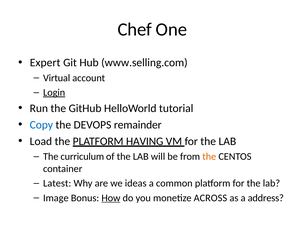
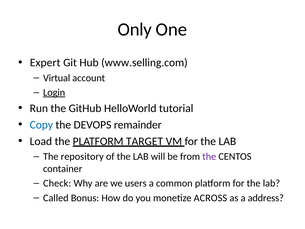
Chef: Chef -> Only (135, 30)
HAVING: HAVING -> TARGET (145, 141)
curriculum: curriculum -> repository (82, 156)
the colour: orange -> purple (209, 156)
Latest: Latest -> Check (57, 183)
ideas: ideas -> users (136, 183)
Image: Image -> Called (56, 198)
How underline: present -> none (111, 198)
